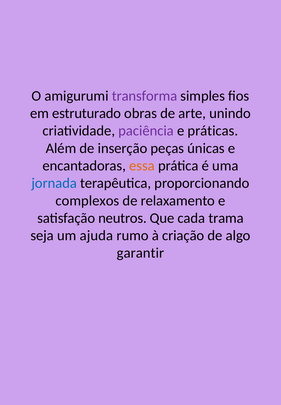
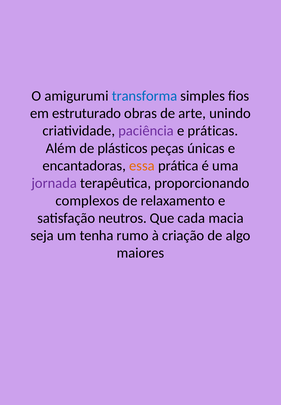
transforma colour: purple -> blue (145, 96)
inserção: inserção -> plásticos (123, 149)
jornada colour: blue -> purple (54, 184)
trama: trama -> macia (226, 219)
ajuda: ajuda -> tenha (97, 236)
garantir: garantir -> maiores (140, 254)
